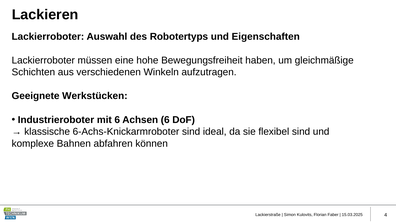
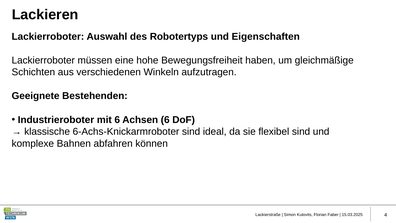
Werkstücken: Werkstücken -> Bestehenden (95, 96)
